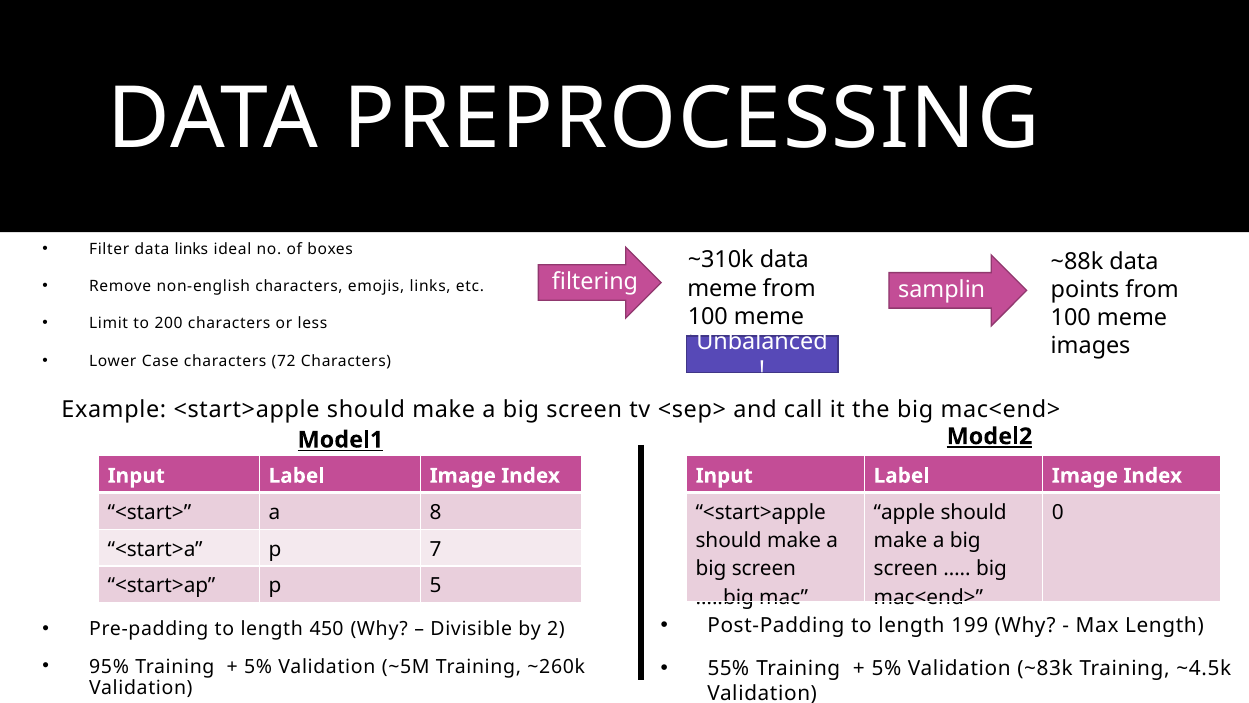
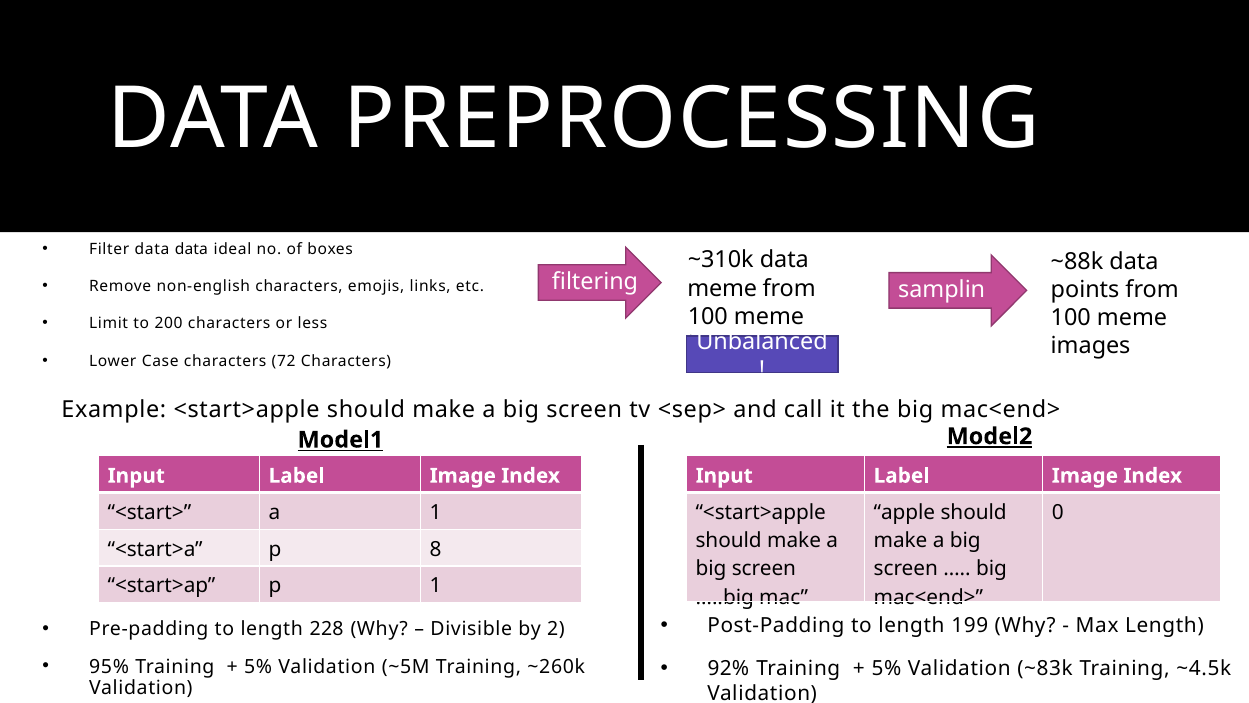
data links: links -> data (191, 249)
a 8: 8 -> 1 (436, 512)
7: 7 -> 8 (436, 549)
p 5: 5 -> 1 (436, 586)
450: 450 -> 228 (327, 629)
55%: 55% -> 92% (728, 668)
